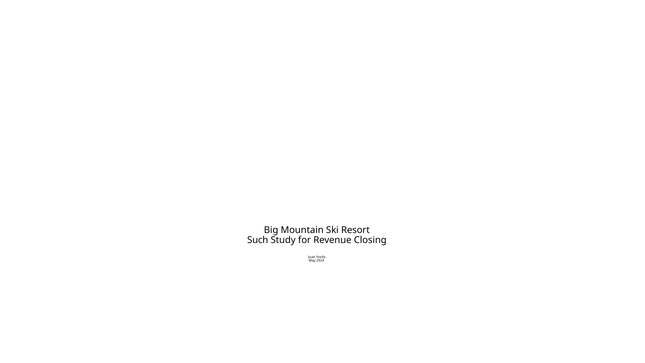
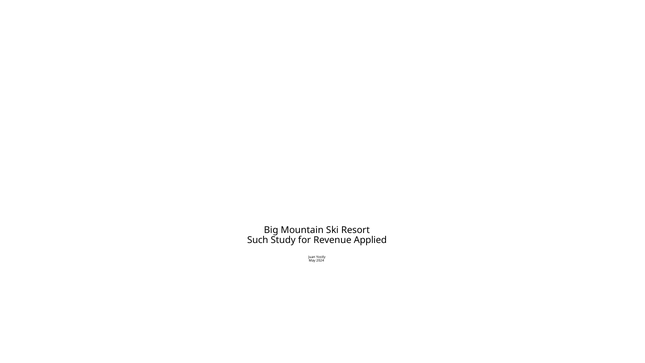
Closing: Closing -> Applied (370, 240)
